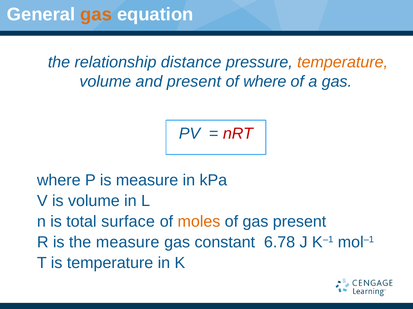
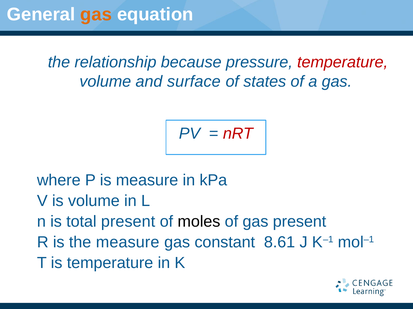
distance: distance -> because (191, 62)
temperature colour: orange -> red (343, 62)
and present: present -> surface (194, 82)
of where: where -> states (265, 82)
total surface: surface -> present (128, 222)
moles colour: orange -> black (199, 222)
6.78: 6.78 -> 8.61 (280, 243)
